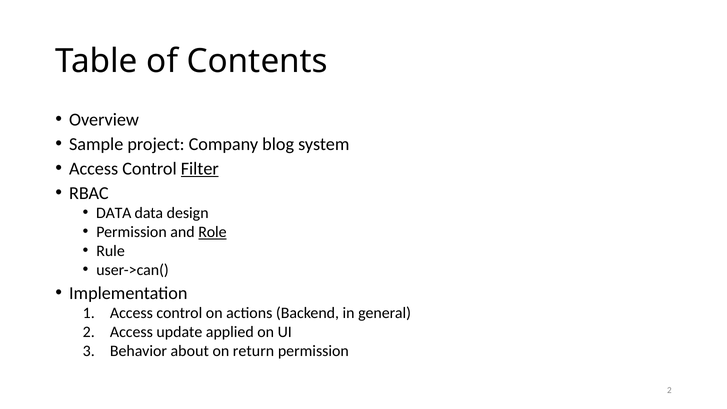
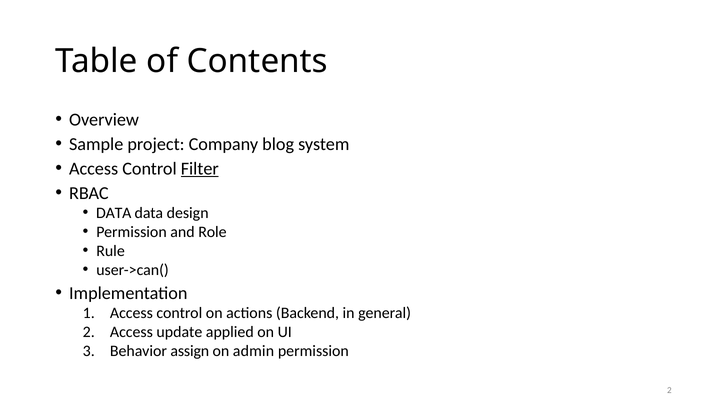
Role underline: present -> none (212, 232)
about: about -> assign (190, 351)
return: return -> admin (254, 351)
